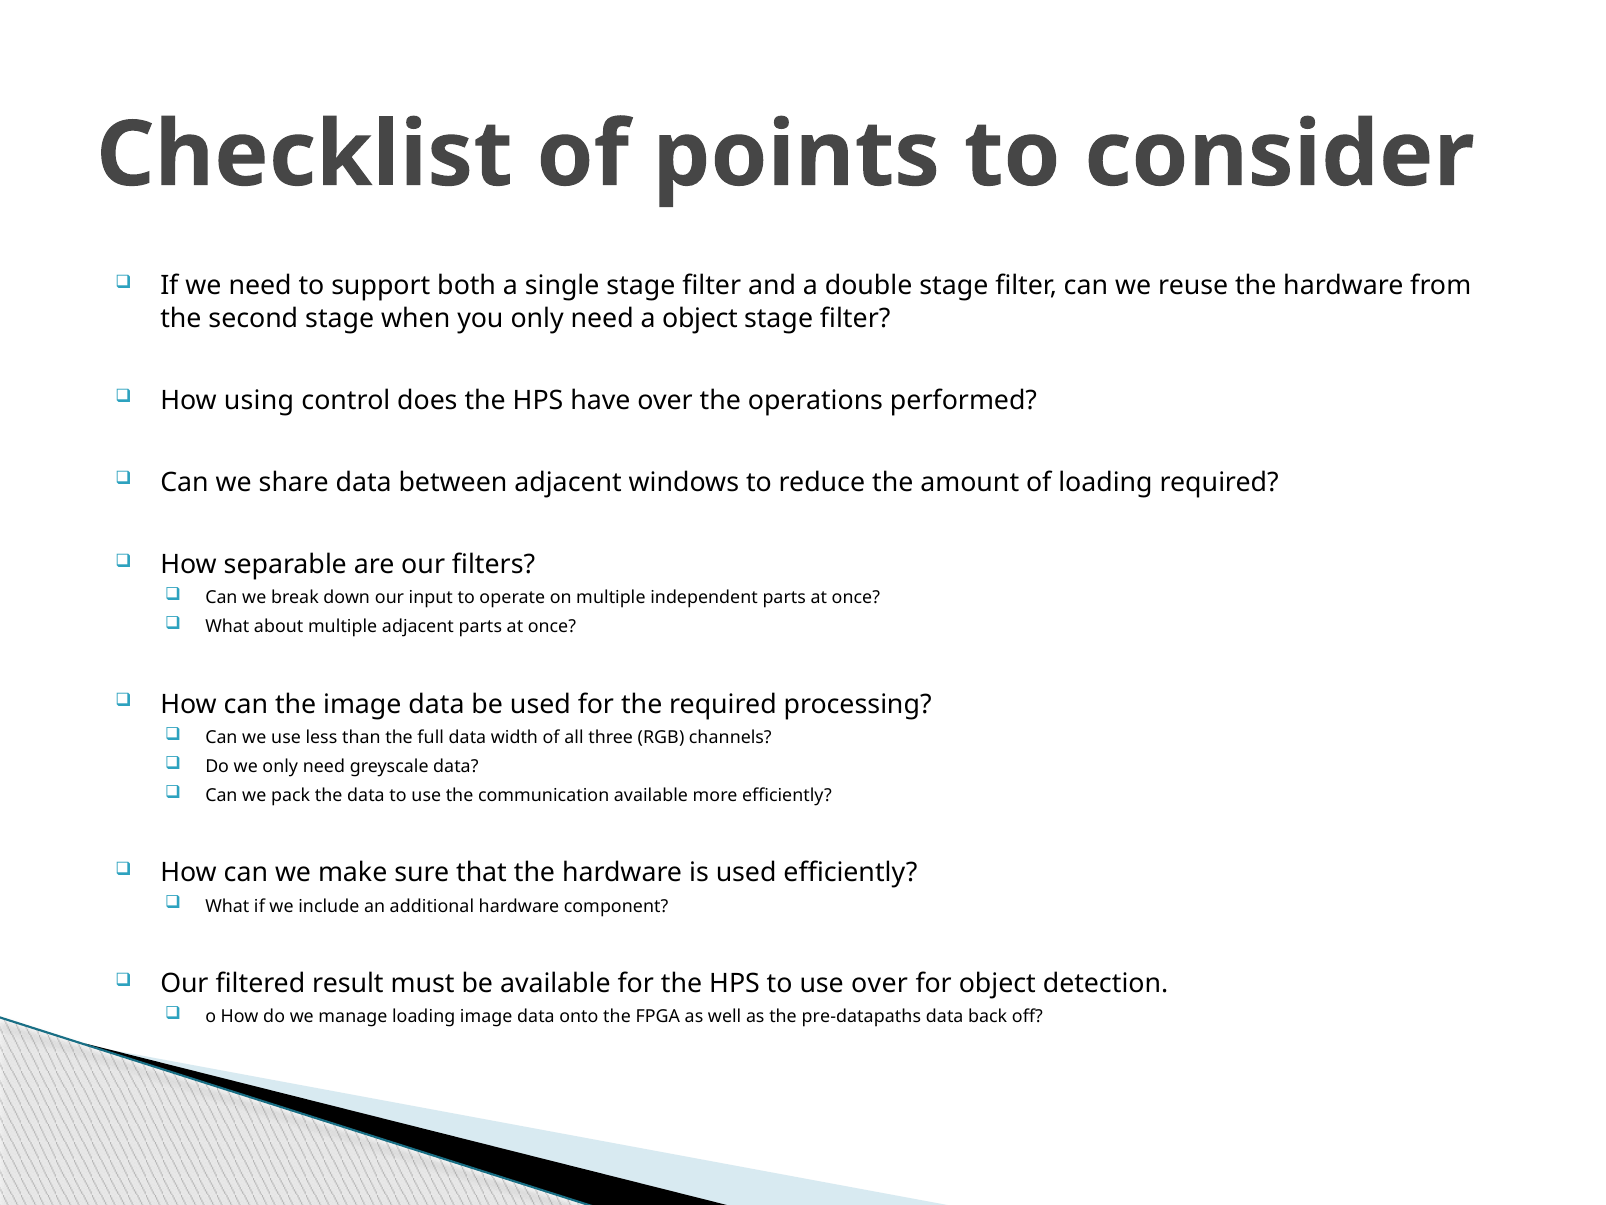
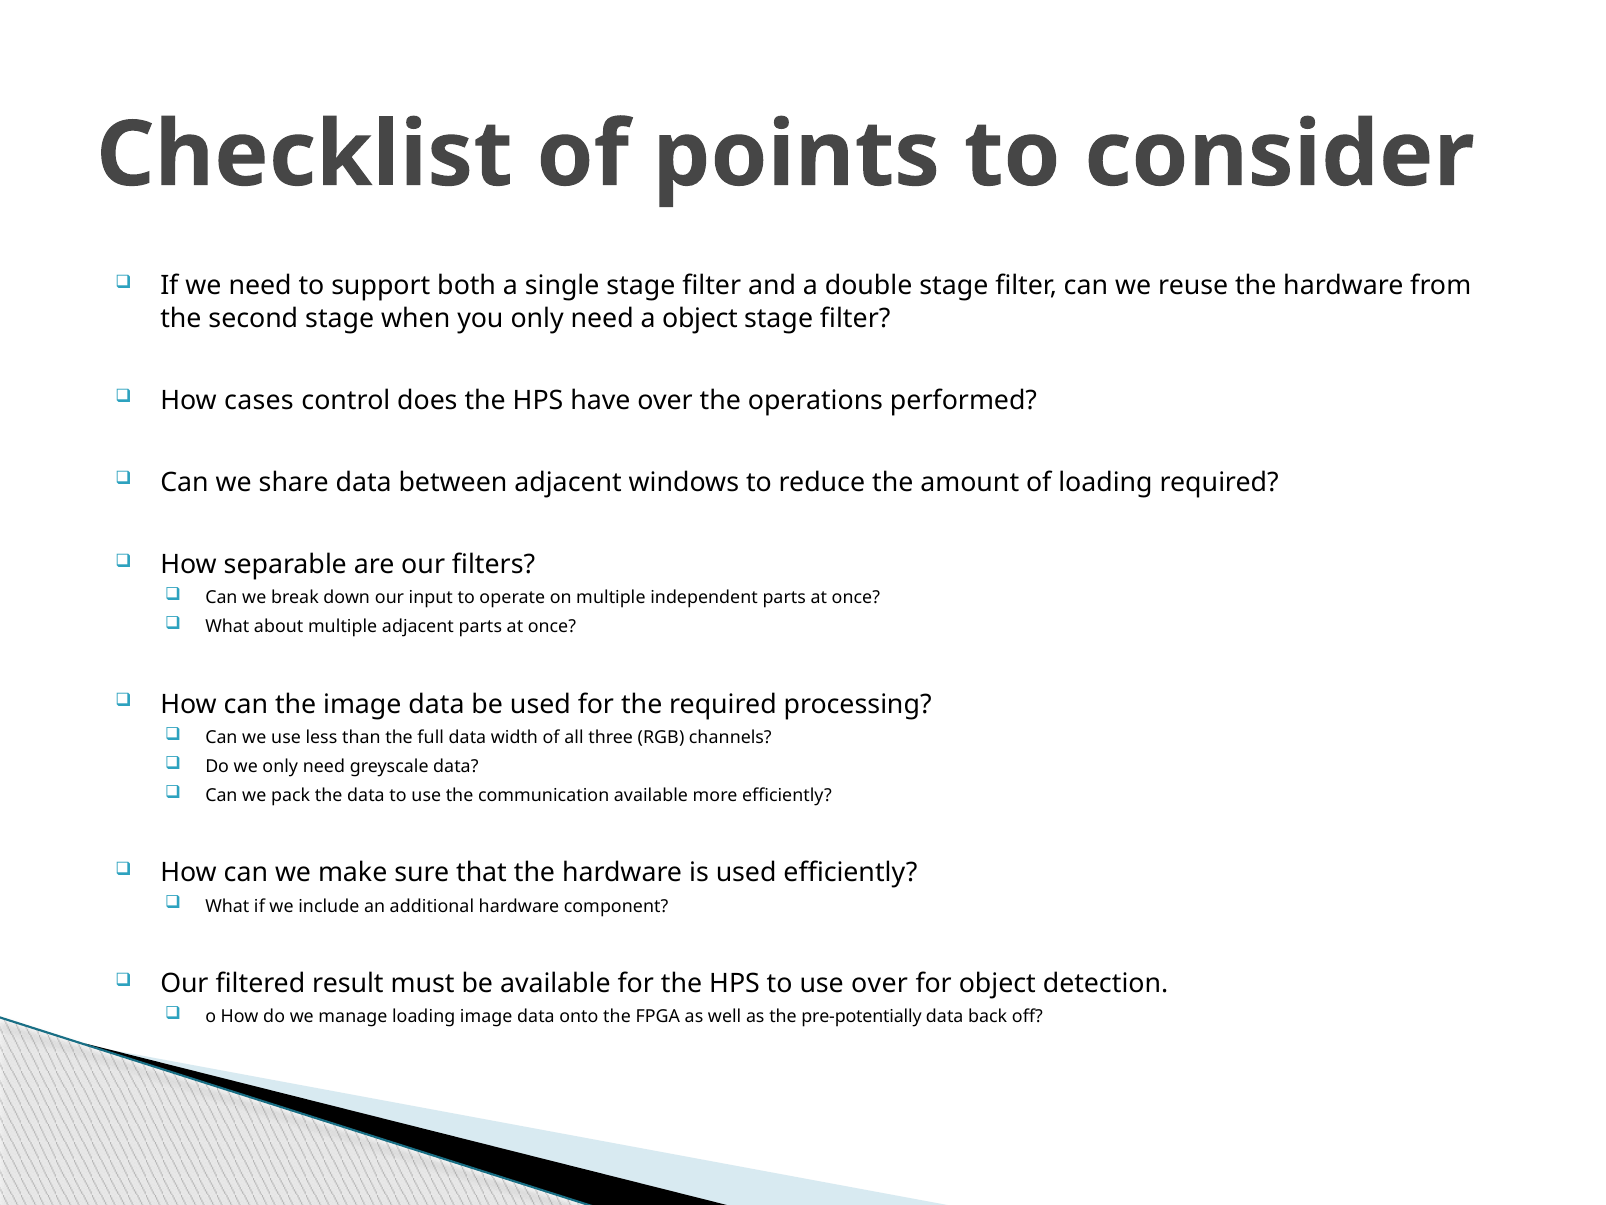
using: using -> cases (259, 400)
pre-datapaths: pre-datapaths -> pre-potentially (861, 1017)
